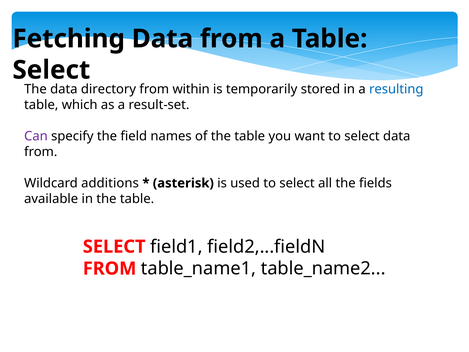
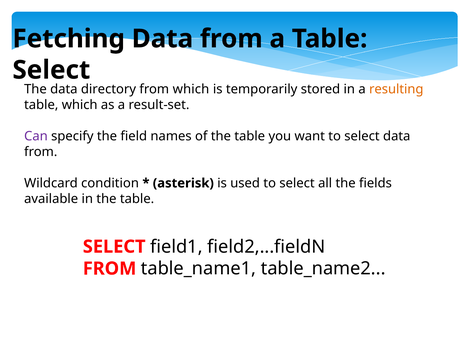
from within: within -> which (191, 89)
resulting colour: blue -> orange (396, 89)
additions: additions -> condition (110, 183)
